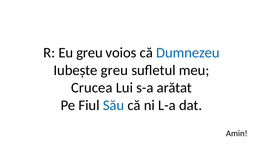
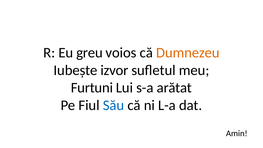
Dumnezeu colour: blue -> orange (188, 53)
Iubește greu: greu -> izvor (114, 70)
Crucea: Crucea -> Furtuni (92, 88)
